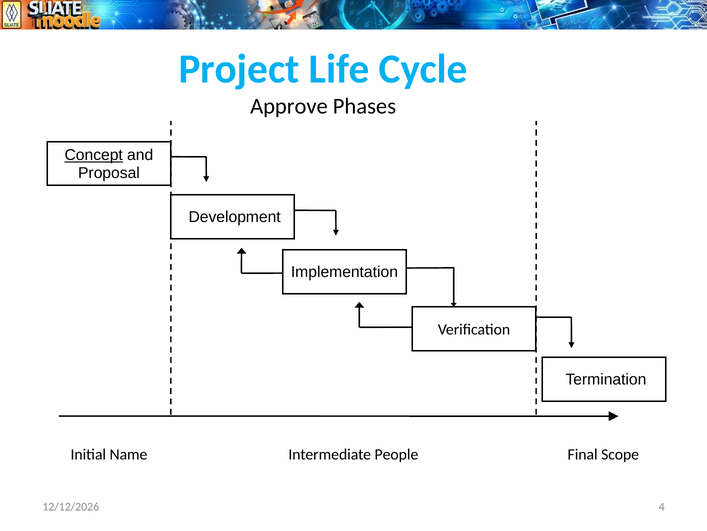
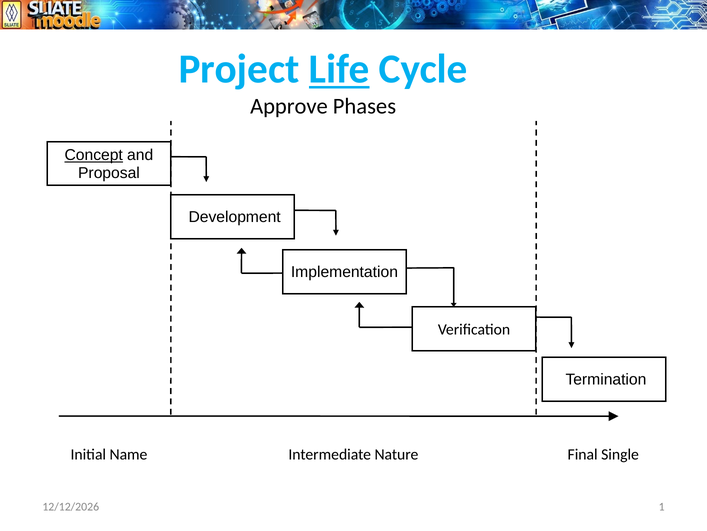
Life underline: none -> present (339, 69)
People: People -> Nature (396, 454)
Scope: Scope -> Single (620, 454)
4: 4 -> 1 (662, 506)
